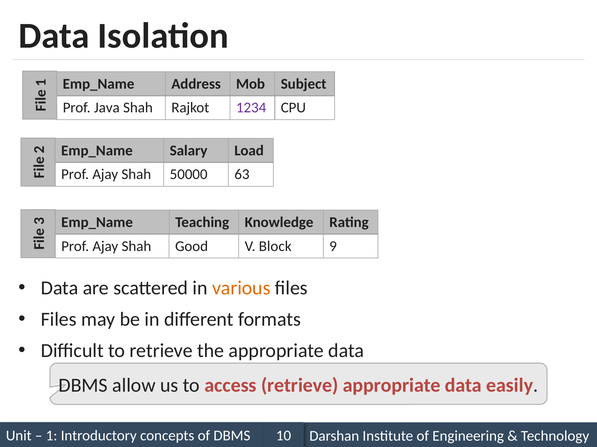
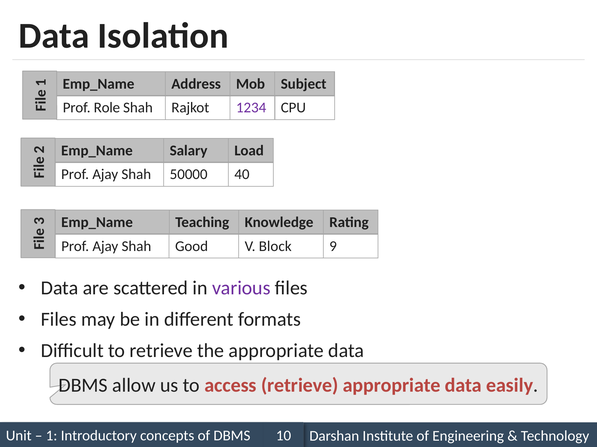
Java: Java -> Role (107, 108)
63: 63 -> 40 (242, 175)
various colour: orange -> purple (241, 289)
